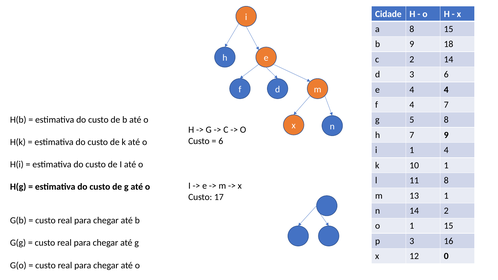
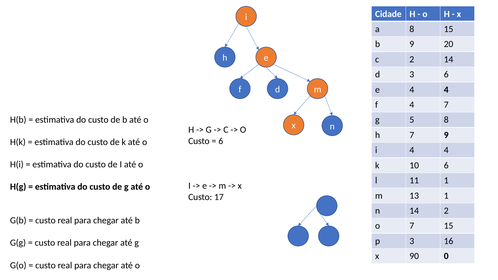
18: 18 -> 20 (449, 44)
i 1: 1 -> 4 (412, 150)
10 1: 1 -> 6 (446, 165)
11 8: 8 -> 1 (446, 181)
o 1: 1 -> 7 (412, 226)
12: 12 -> 90 (414, 256)
